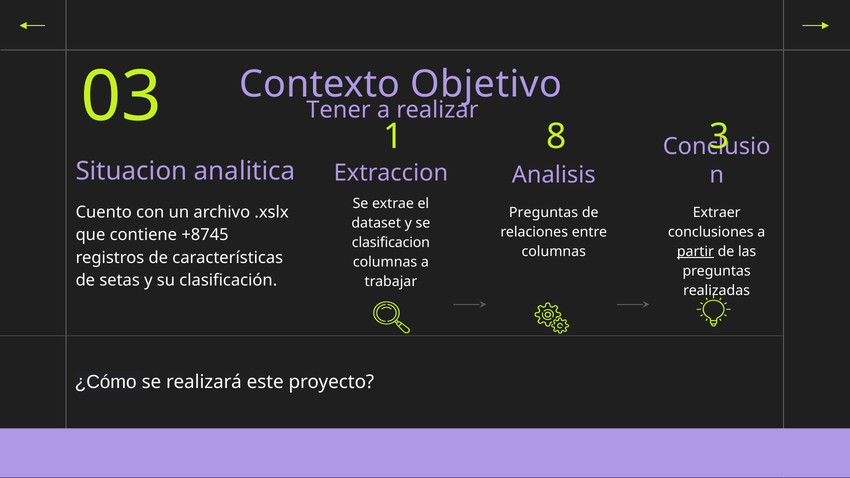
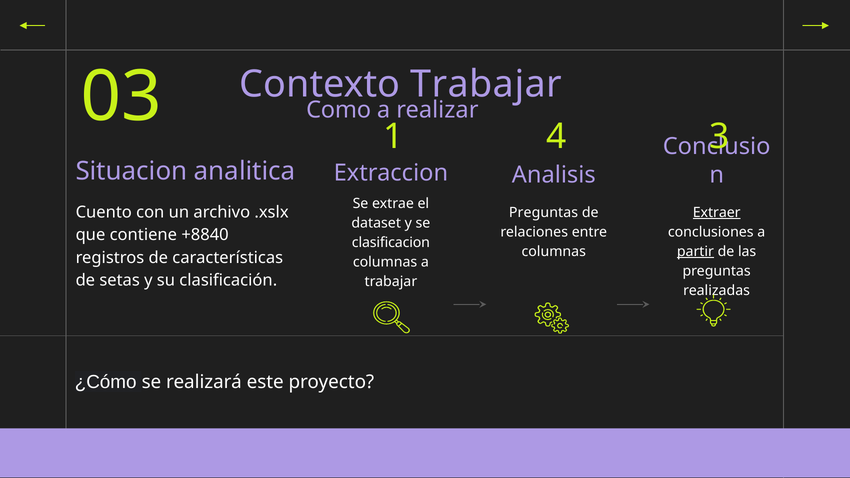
Contexto Objetivo: Objetivo -> Trabajar (486, 84)
Tener: Tener -> Como (339, 110)
8: 8 -> 4 (556, 137)
Extraer underline: none -> present (717, 213)
+8745: +8745 -> +8840 (205, 235)
